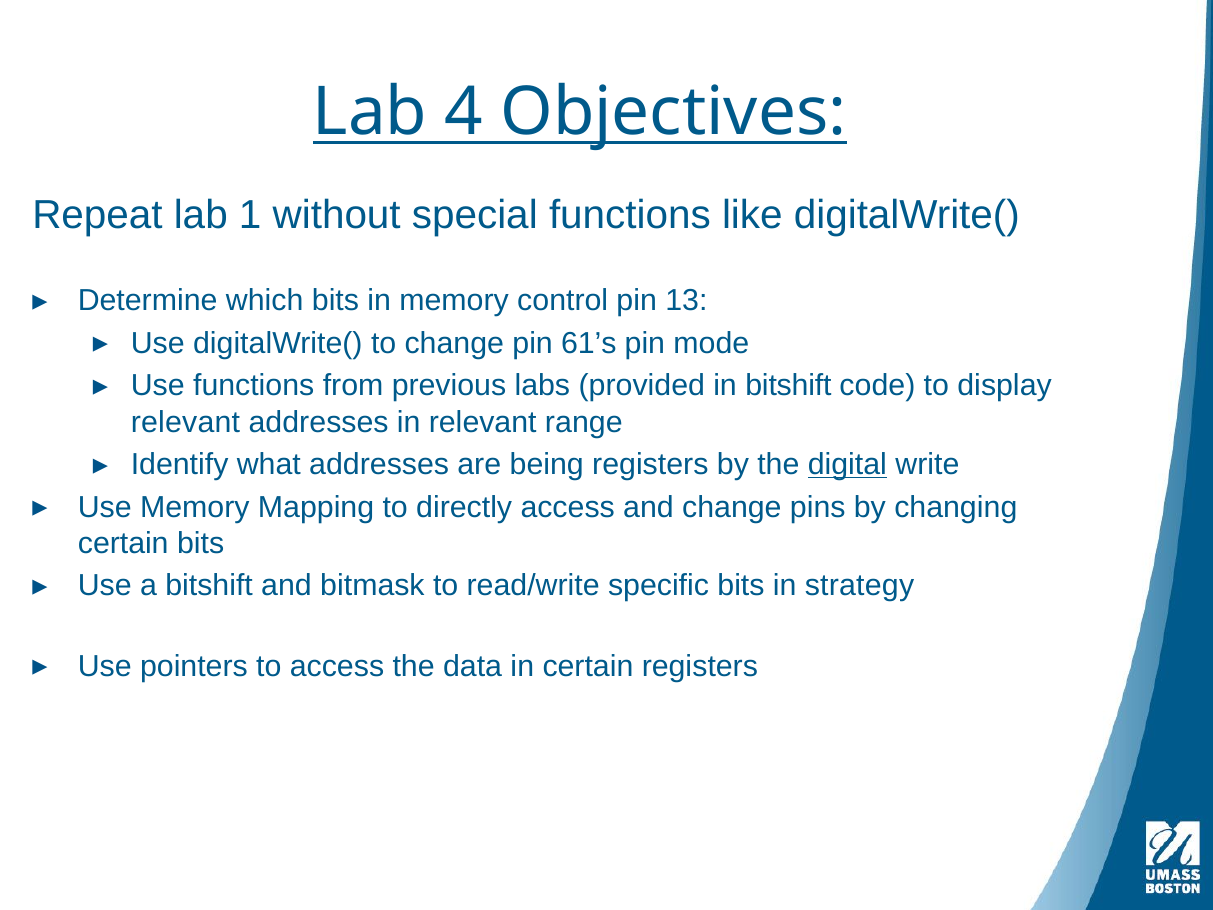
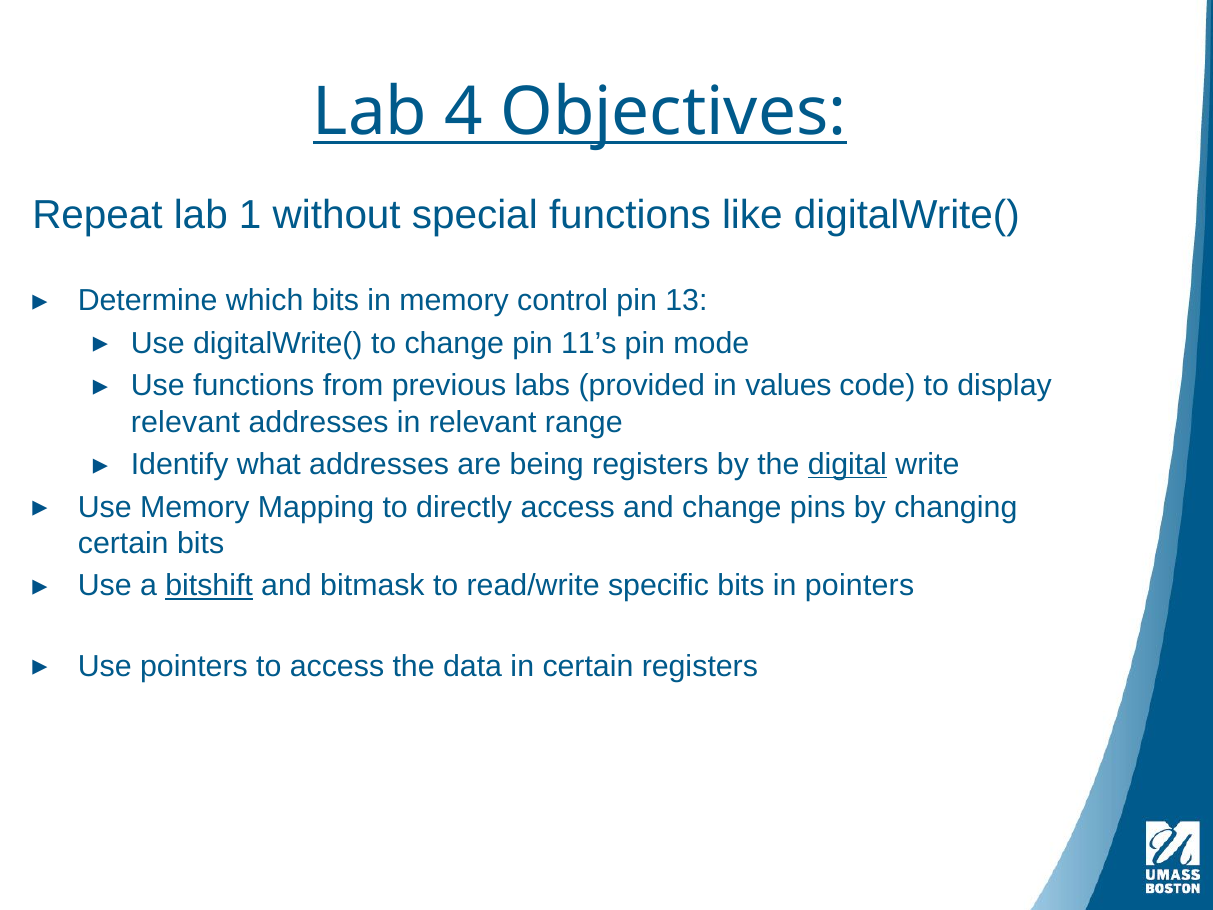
61’s: 61’s -> 11’s (589, 343)
in bitshift: bitshift -> values (788, 386)
bitshift underline: none -> present (209, 586)
in strategy: strategy -> pointers (860, 586)
